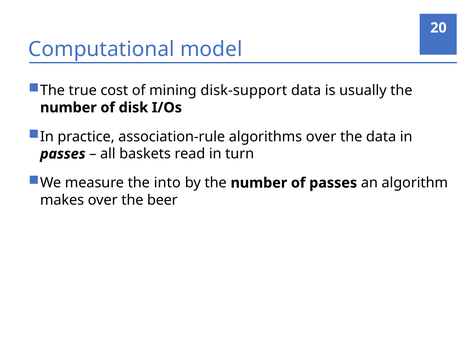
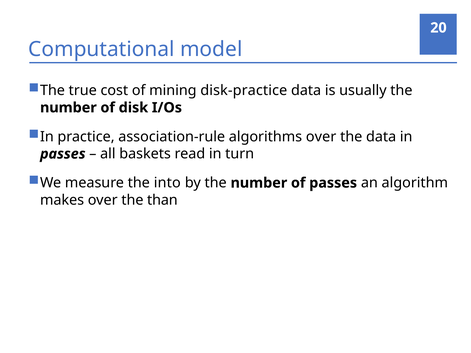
disk-support: disk-support -> disk-practice (244, 90)
beer: beer -> than (162, 200)
